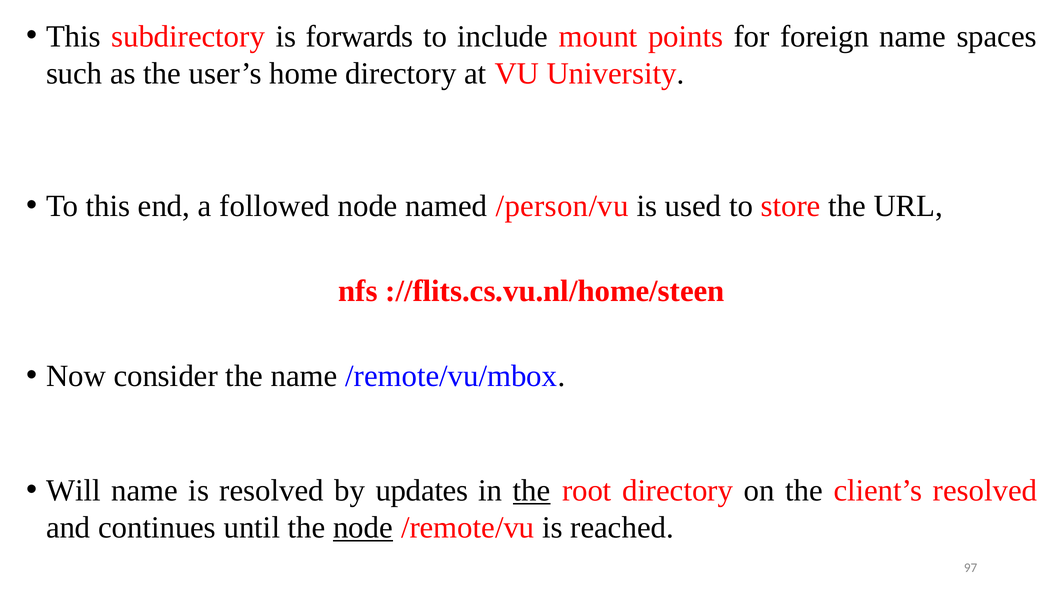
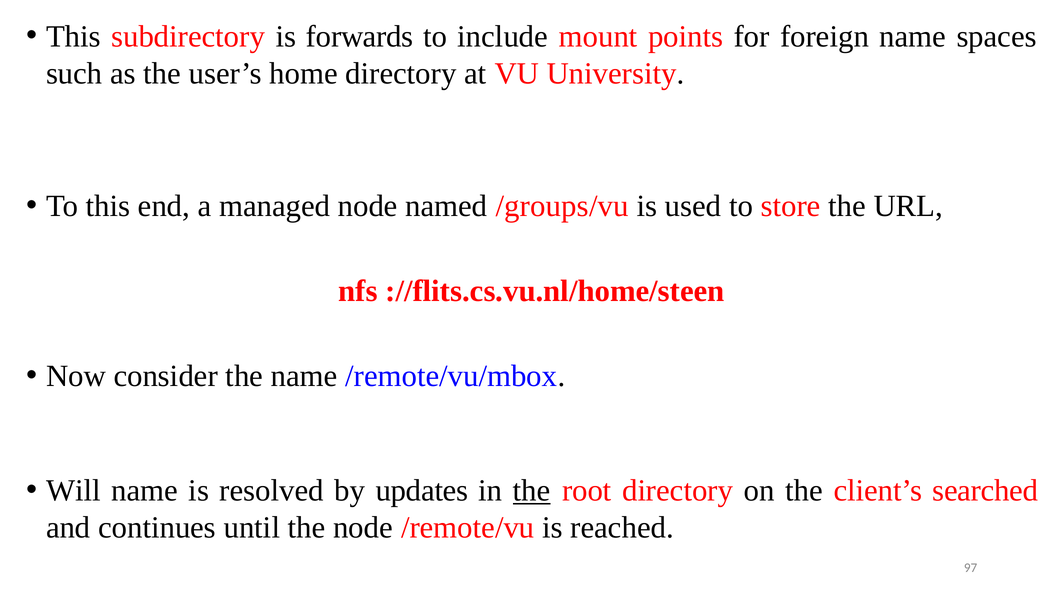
followed: followed -> managed (275, 206)
/person/vu: /person/vu -> /groups/vu (562, 206)
client’s resolved: resolved -> searched (985, 491)
node underline: present -> none (363, 528)
